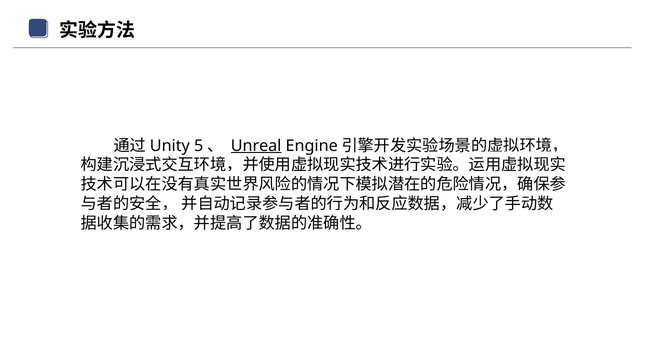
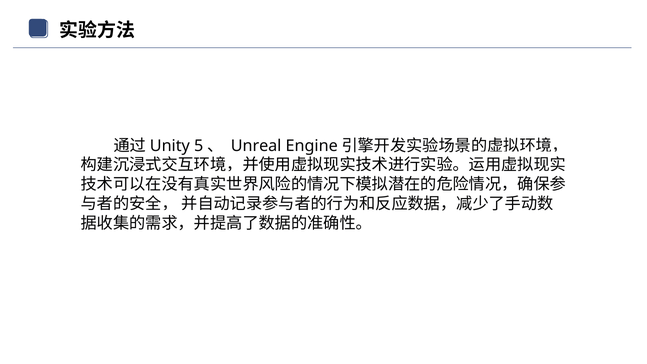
Unreal underline: present -> none (256, 146)
